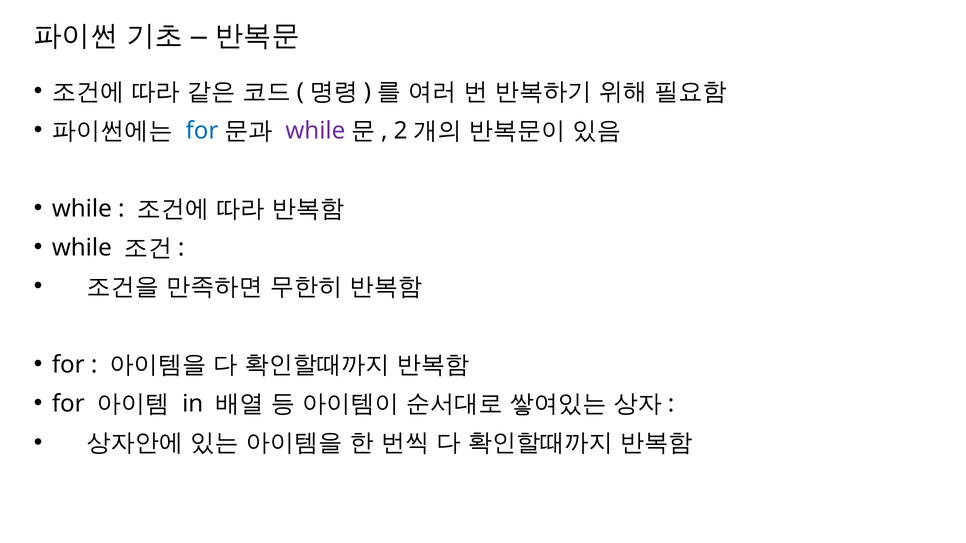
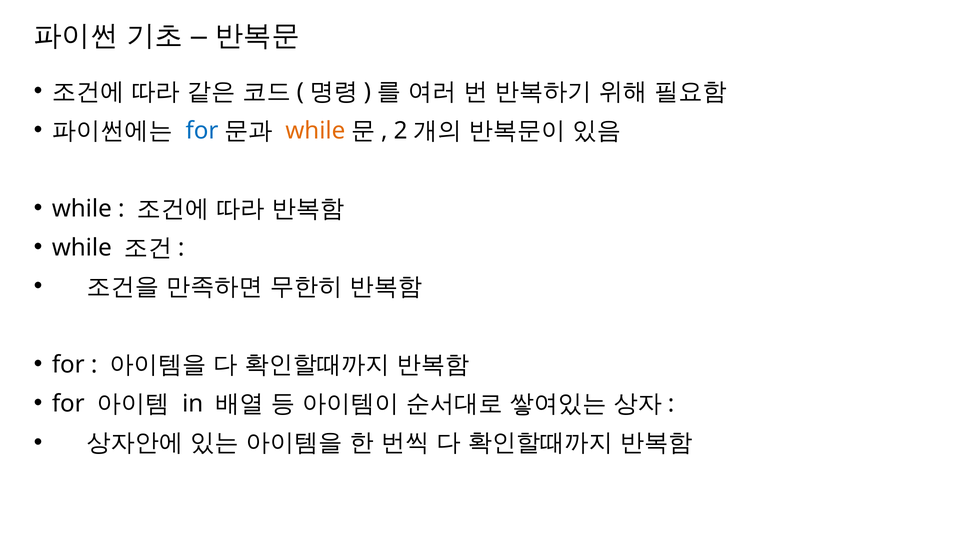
while colour: purple -> orange (315, 131)
